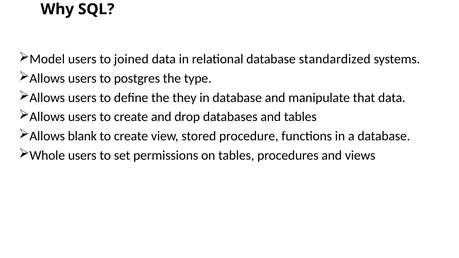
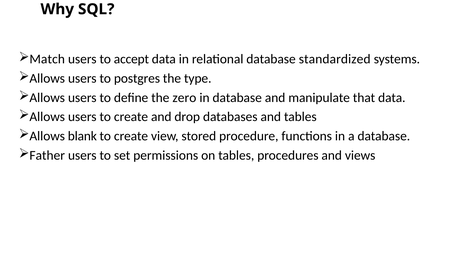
Model: Model -> Match (47, 59)
joined: joined -> accept (131, 59)
they: they -> zero (184, 98)
Whole: Whole -> Father (47, 155)
